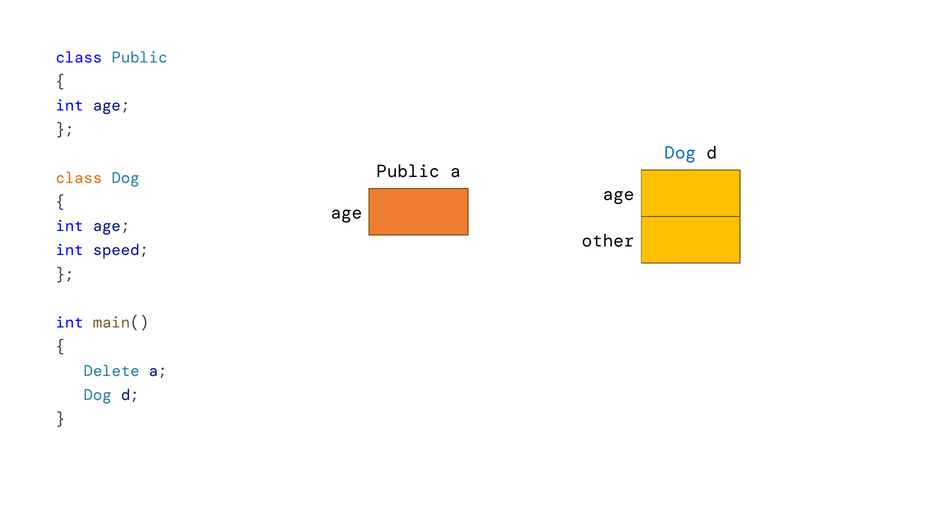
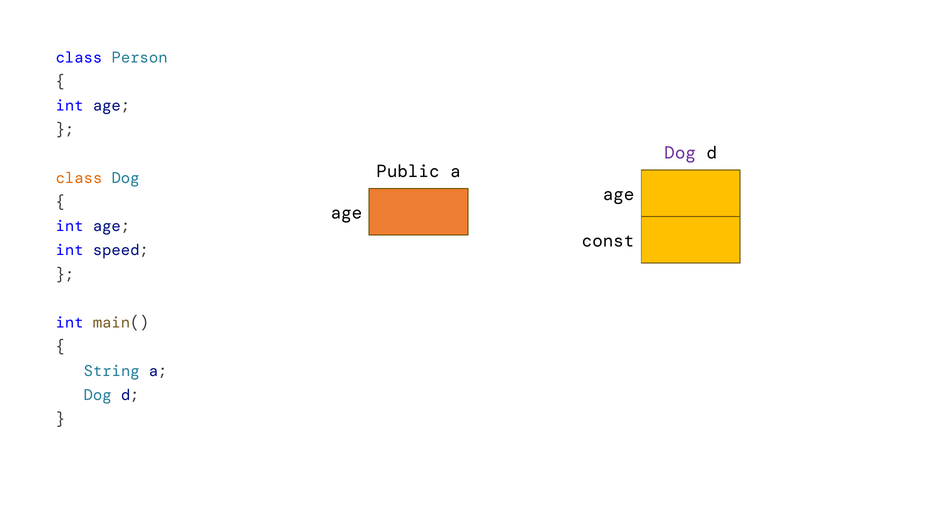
class Public: Public -> Person (140, 58)
Dog colour: blue -> purple (680, 153)
other: other -> const (608, 241)
Delete: Delete -> String (112, 371)
